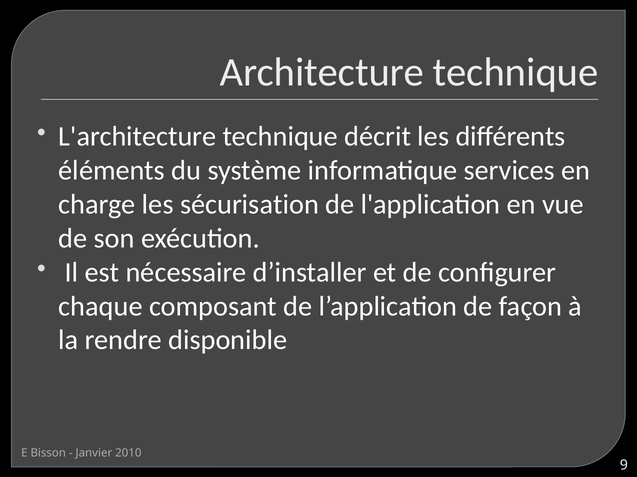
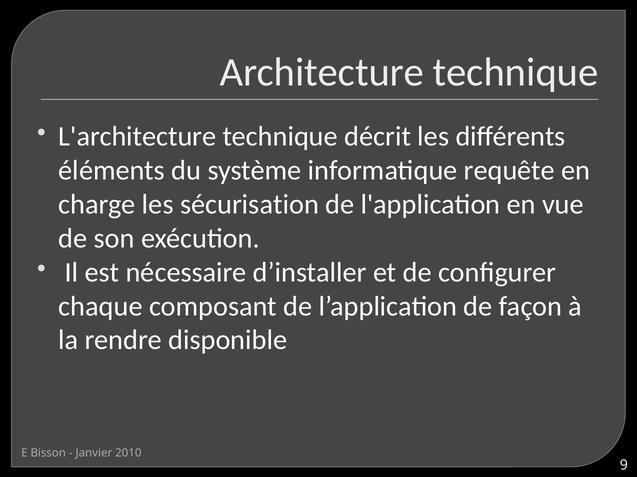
services: services -> requête (509, 171)
